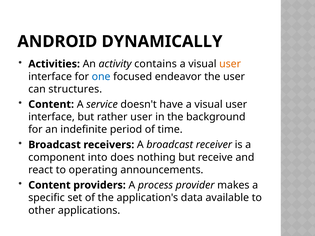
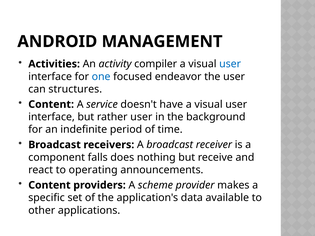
DYNAMICALLY: DYNAMICALLY -> MANAGEMENT (162, 42)
contains: contains -> compiler (156, 64)
user colour: orange -> blue (230, 64)
into: into -> falls (98, 157)
process: process -> scheme (155, 185)
